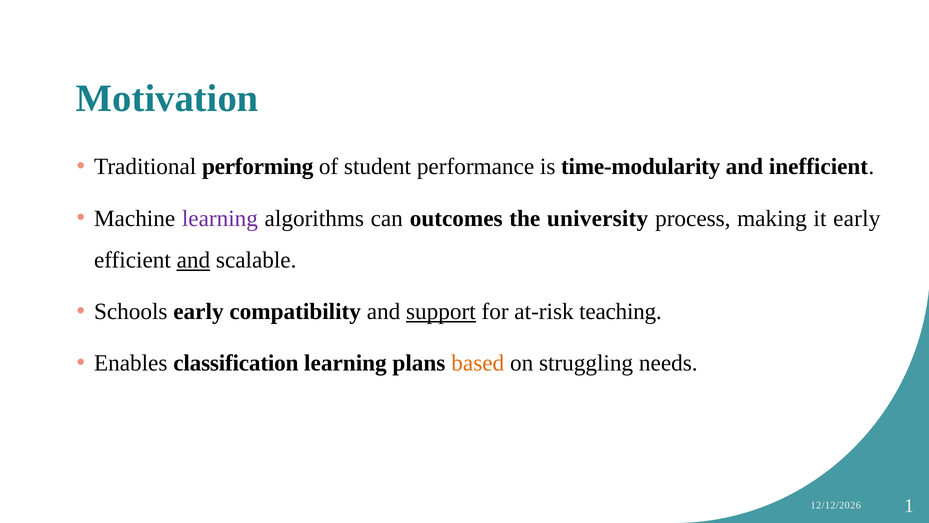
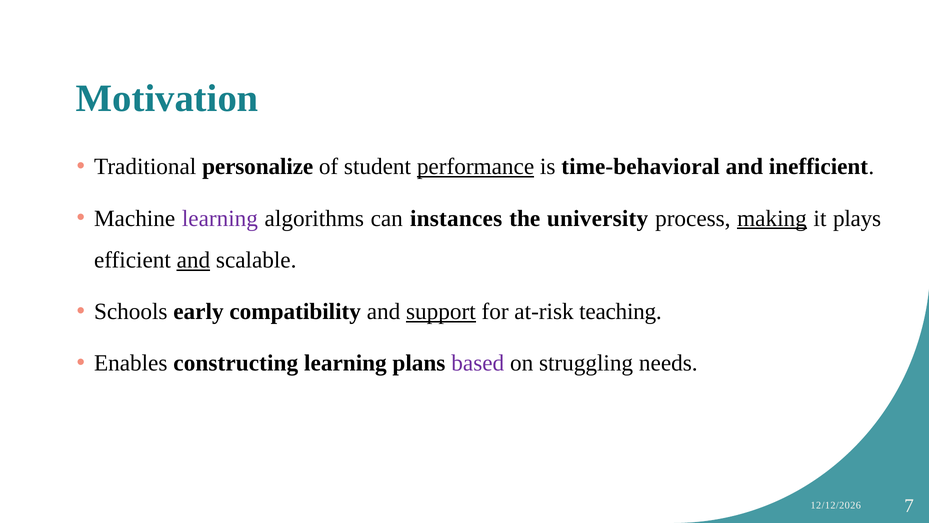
performing: performing -> personalize (258, 167)
performance underline: none -> present (476, 167)
time-modularity: time-modularity -> time-behavioral (641, 167)
outcomes: outcomes -> instances (456, 218)
making underline: none -> present (772, 218)
it early: early -> plays (857, 218)
classification: classification -> constructing (236, 363)
based colour: orange -> purple (478, 363)
1: 1 -> 7 (909, 506)
